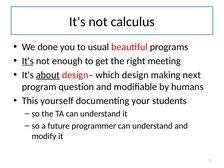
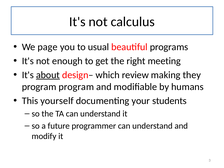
done: done -> page (48, 47)
It's underline: present -> none (28, 61)
design: design -> review (135, 75)
next: next -> they (192, 75)
program question: question -> program (76, 87)
